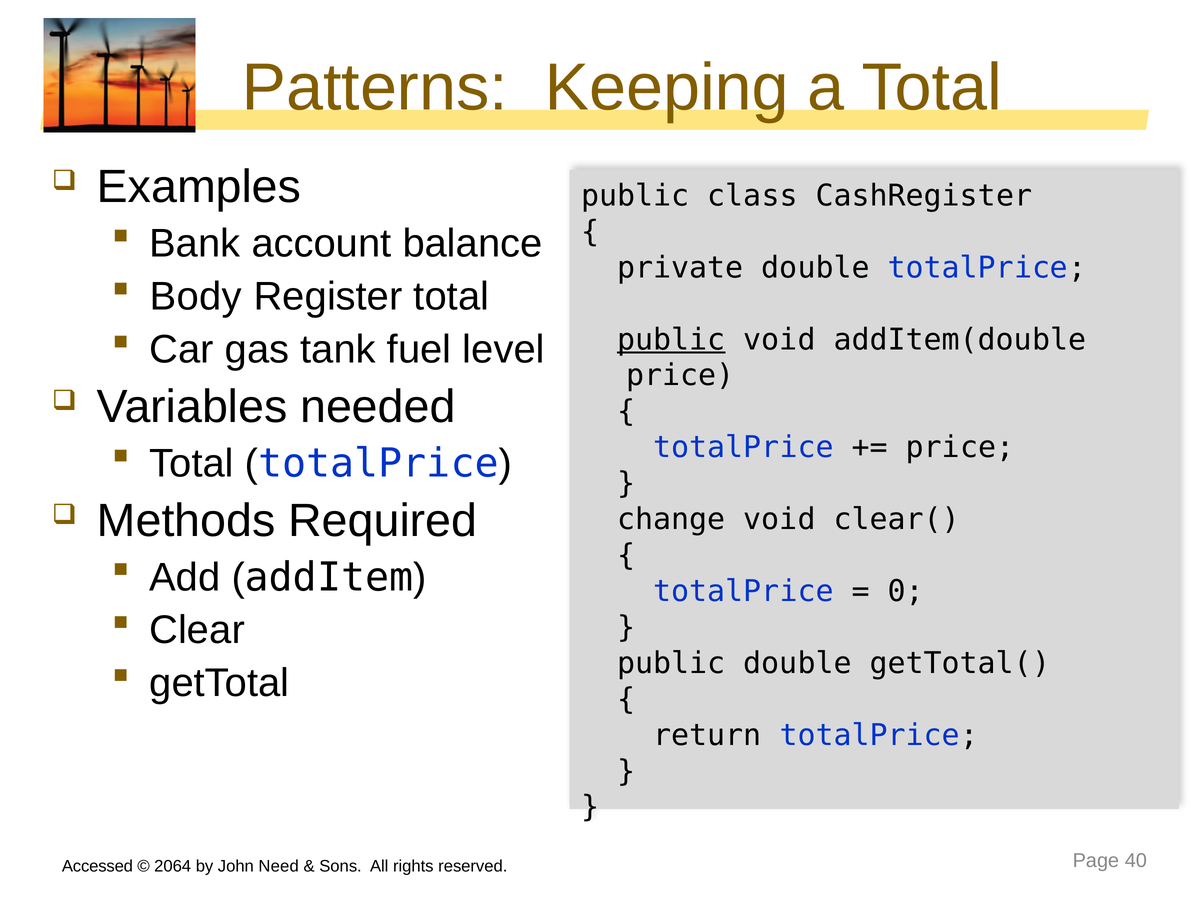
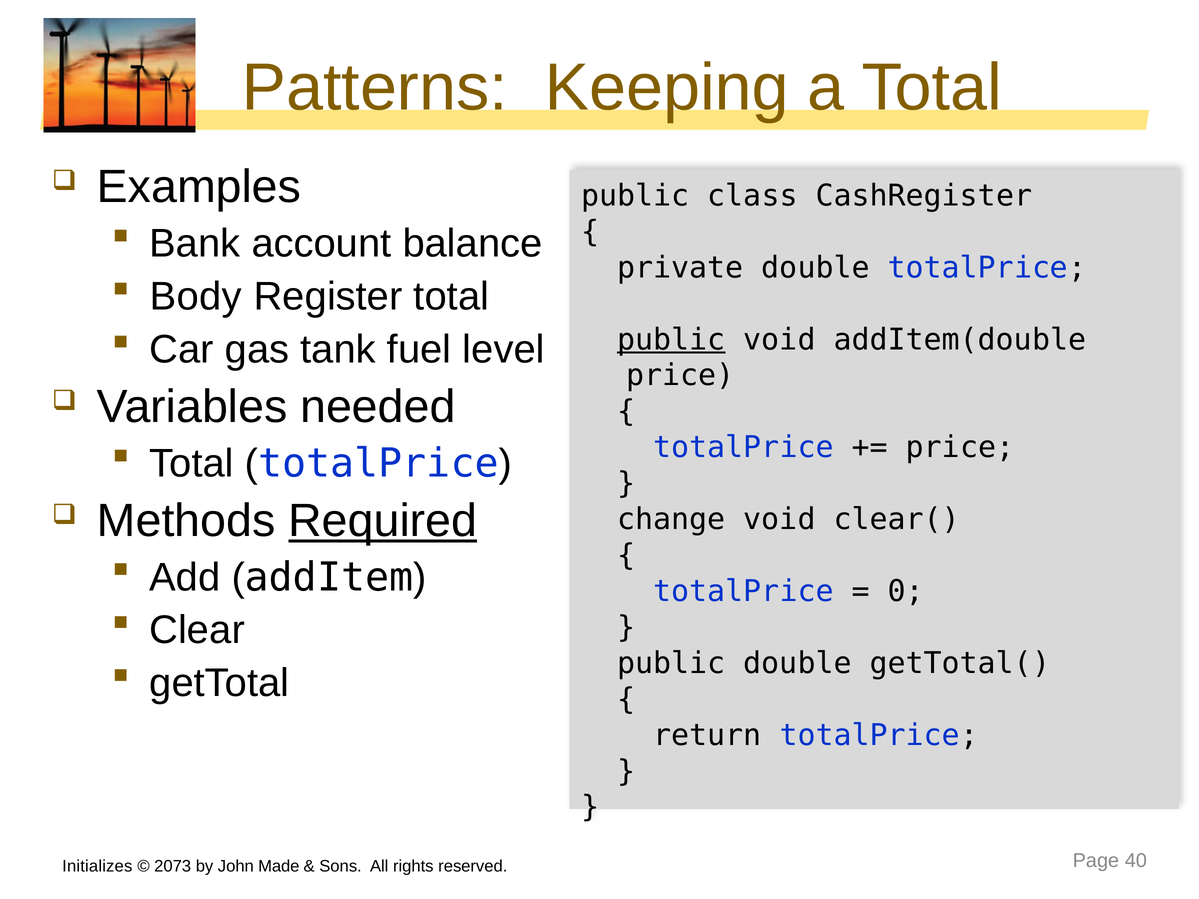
Required underline: none -> present (383, 521)
Accessed: Accessed -> Initializes (97, 866)
2064: 2064 -> 2073 (173, 866)
Need: Need -> Made (279, 866)
